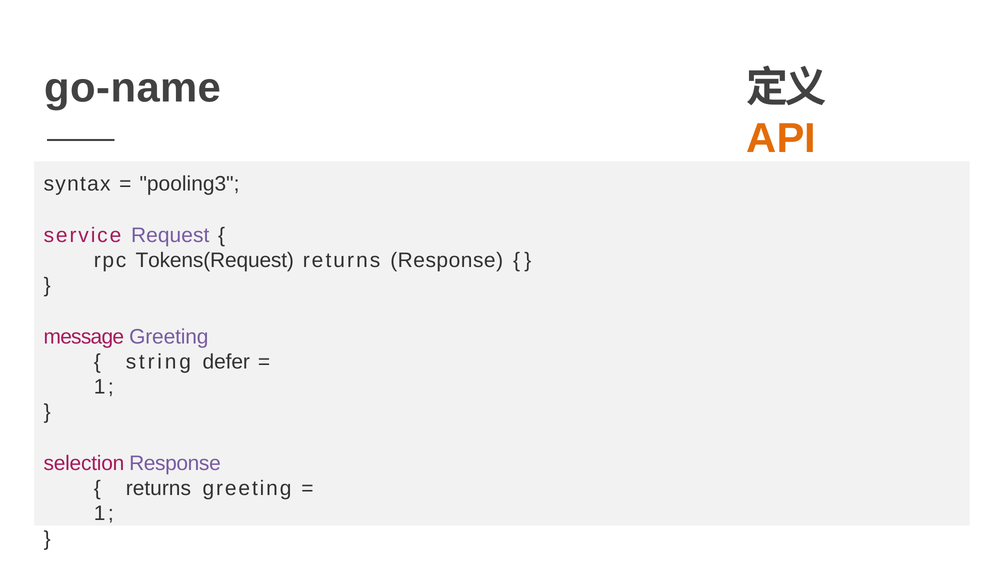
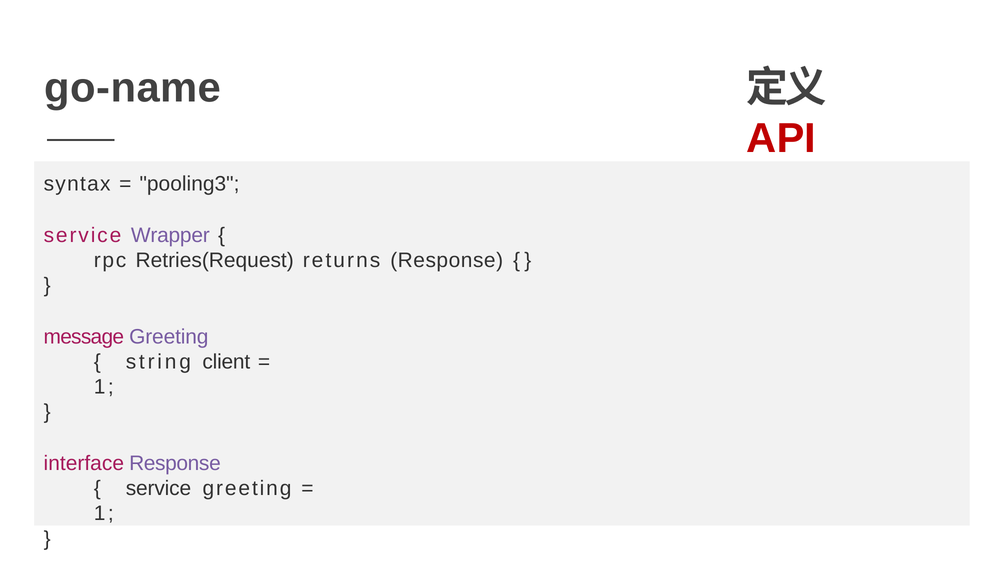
API colour: orange -> red (781, 138)
Request: Request -> Wrapper (170, 235)
Tokens(Request: Tokens(Request -> Retries(Request (215, 260)
defer: defer -> client (226, 362)
selection: selection -> interface (84, 463)
returns: returns -> service (158, 488)
